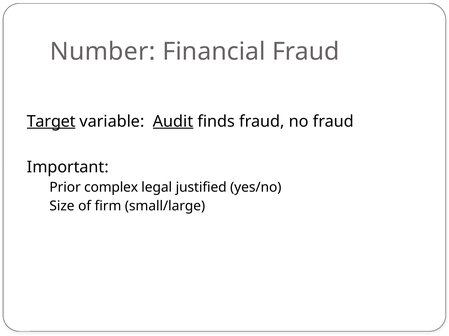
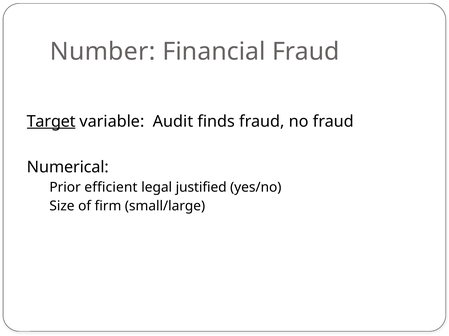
Audit underline: present -> none (173, 122)
Important: Important -> Numerical (68, 168)
complex: complex -> efficient (111, 188)
